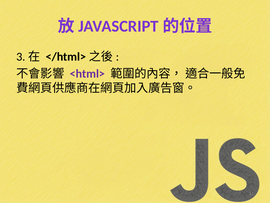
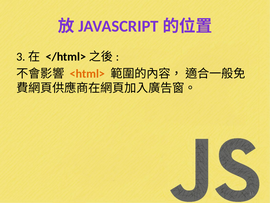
<html> colour: purple -> orange (87, 73)
